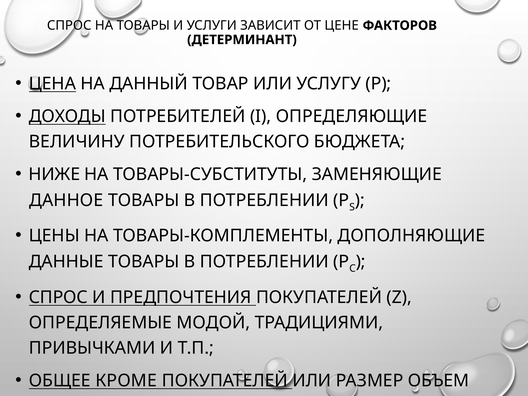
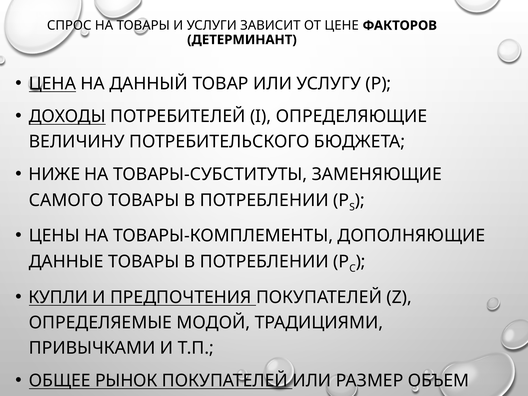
ДАННОЕ: ДАННОЕ -> САМОГО (66, 200)
СПРОС: СПРОС -> КУПЛИ (58, 297)
КРОМЕ: КРОМЕ -> РЫНОК (126, 381)
